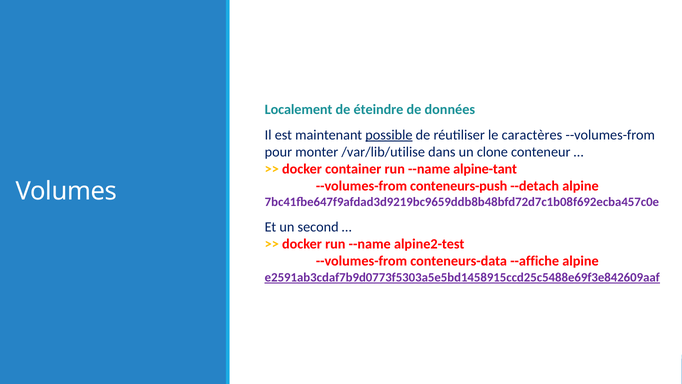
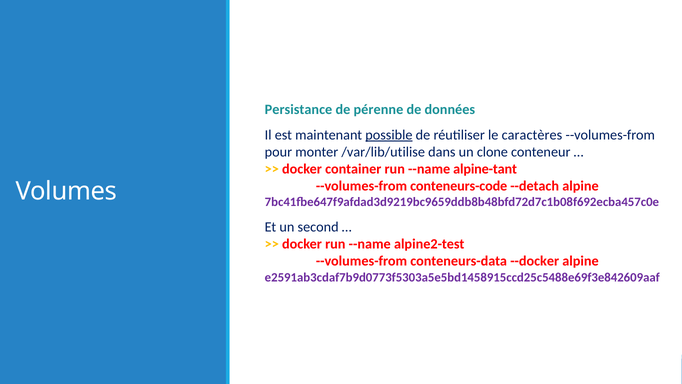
Localement: Localement -> Persistance (299, 109)
éteindre: éteindre -> pérenne (378, 109)
conteneurs-push: conteneurs-push -> conteneurs-code (459, 186)
--affiche: --affiche -> --docker (535, 261)
e2591ab3cdaf7b9d0773f5303a5e5bd1458915ccd25c5488e69f3e842609aaf underline: present -> none (462, 277)
